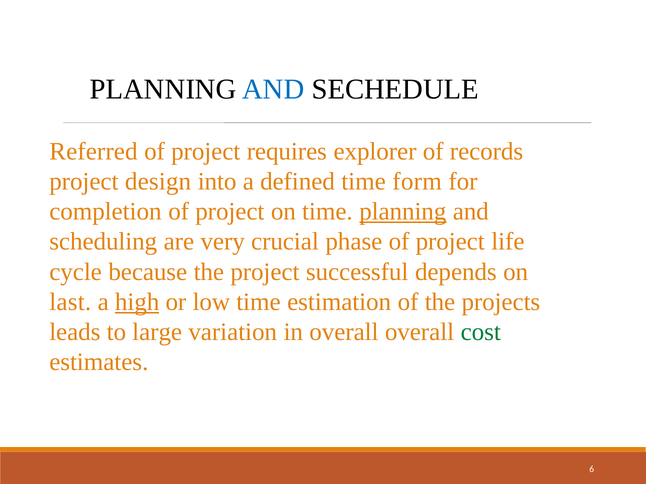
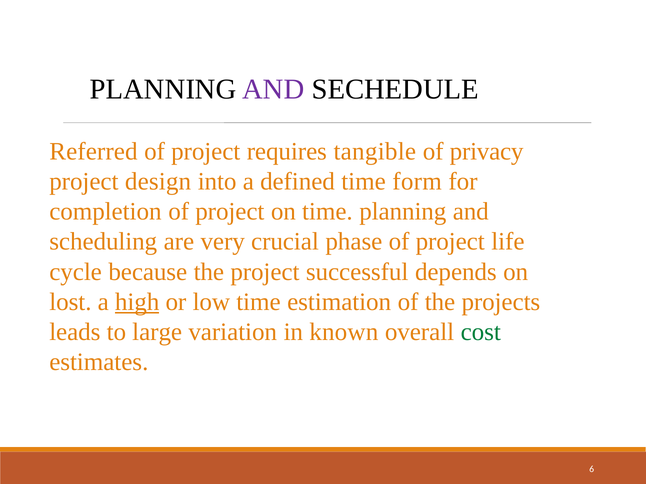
AND colour: blue -> purple (273, 89)
explorer: explorer -> tangible (375, 151)
records: records -> privacy (487, 151)
planning underline: present -> none (403, 212)
last: last -> lost (70, 302)
in overall: overall -> known (344, 332)
